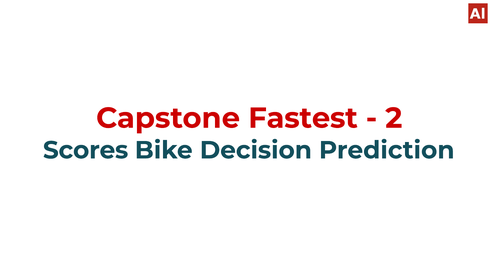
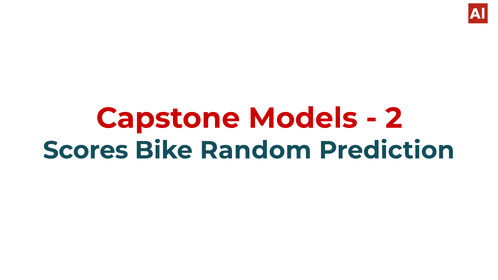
Fastest: Fastest -> Models (303, 118)
Decision: Decision -> Random (256, 150)
